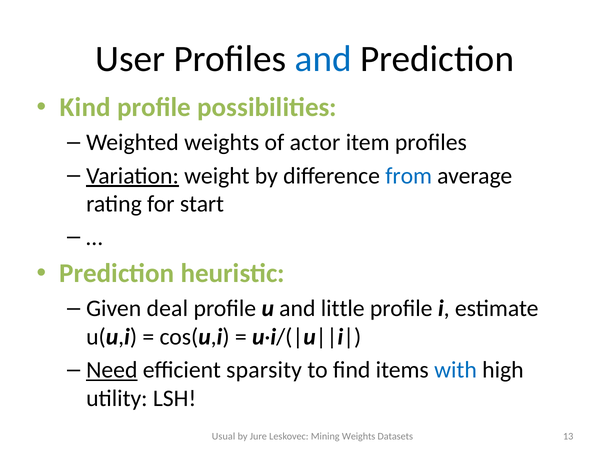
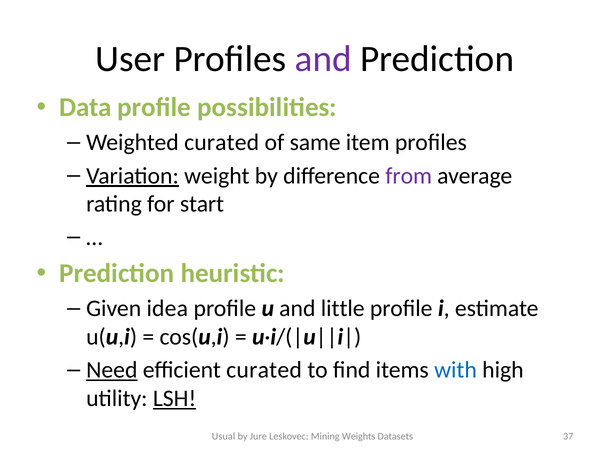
and colour: blue -> purple (323, 59)
Kind: Kind -> Data (86, 108)
Weighted weights: weights -> curated (222, 143)
actor: actor -> same (315, 143)
from colour: blue -> purple (409, 176)
deal: deal -> idea (167, 309)
efficient sparsity: sparsity -> curated (264, 371)
LSH underline: none -> present (175, 399)
13: 13 -> 37 (568, 437)
